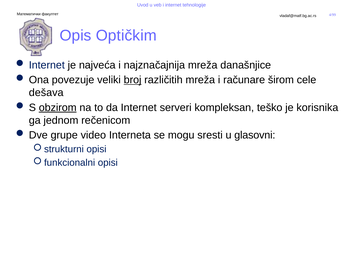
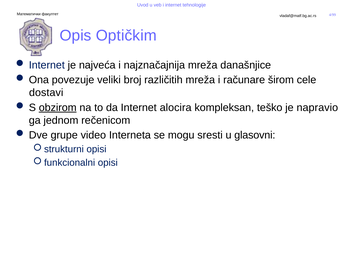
broj underline: present -> none (133, 80)
dešava: dešava -> dostavi (46, 93)
serveri: serveri -> alocira (176, 108)
korisnika: korisnika -> napravio (317, 108)
